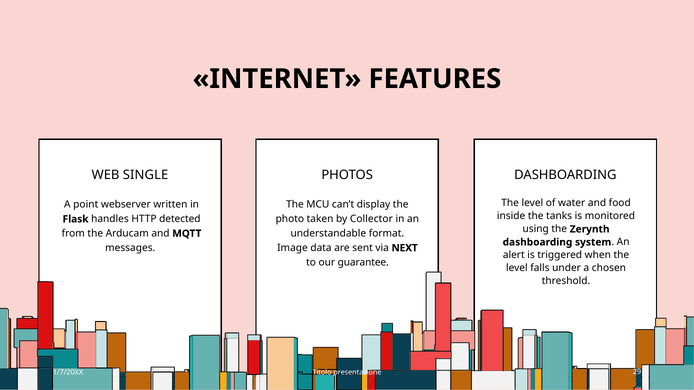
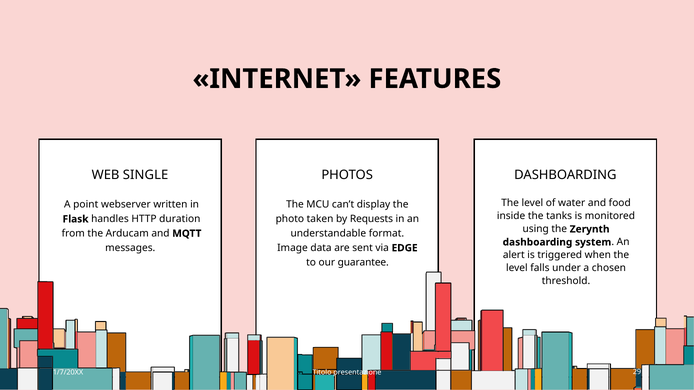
Collector: Collector -> Requests (371, 219)
detected: detected -> duration (180, 219)
NEXT: NEXT -> EDGE (405, 248)
